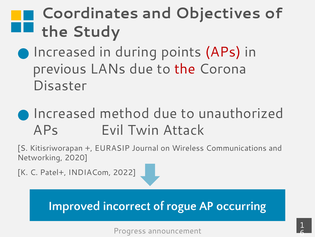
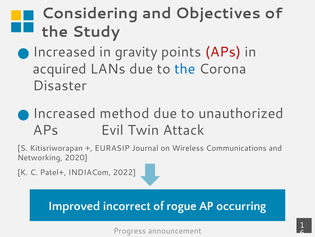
Coordinates: Coordinates -> Considering (90, 13)
during: during -> gravity (136, 52)
previous: previous -> acquired (60, 69)
the colour: red -> blue (185, 69)
